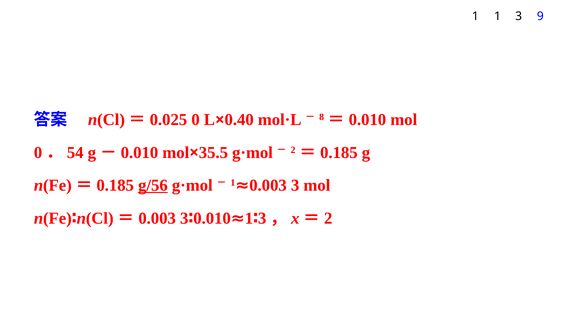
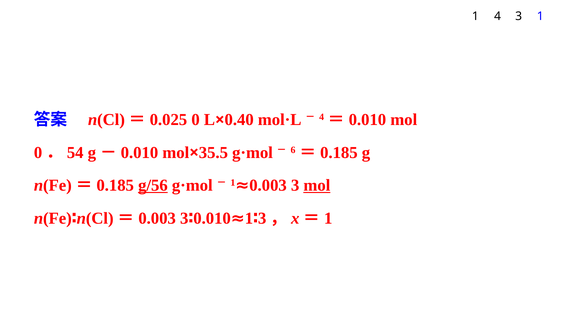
1 1: 1 -> 4 (498, 16)
3 9: 9 -> 1 (540, 16)
8: 8 -> 4 (322, 117)
2: 2 -> 6 (293, 150)
mol underline: none -> present (317, 186)
2: 2 -> 1 (328, 218)
